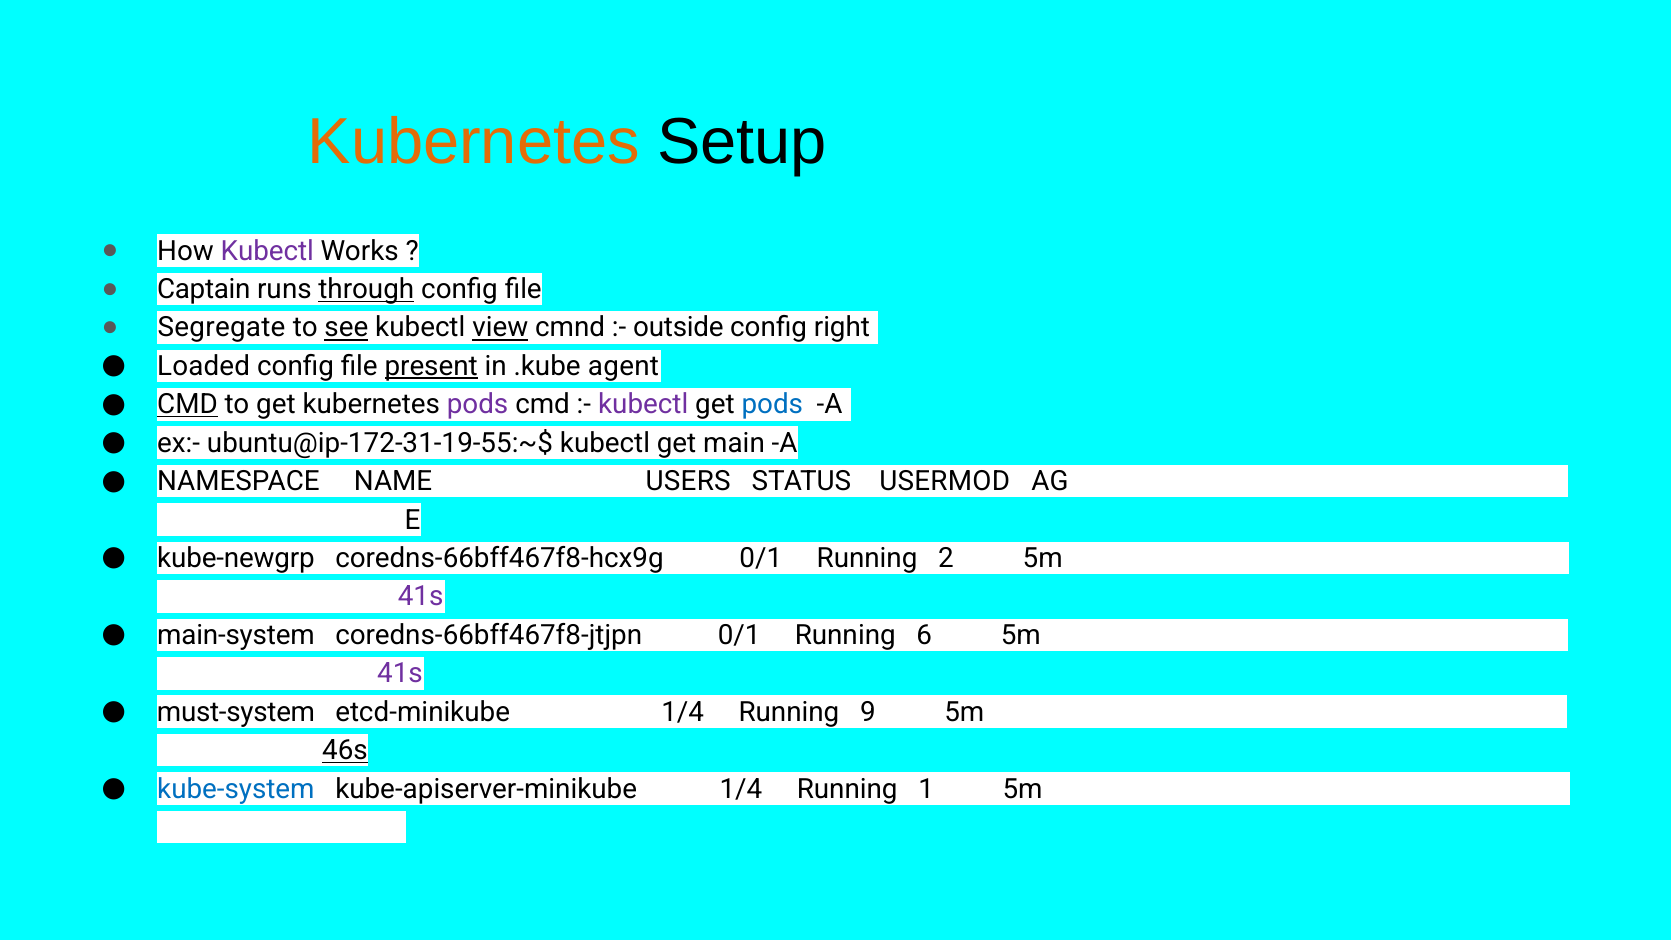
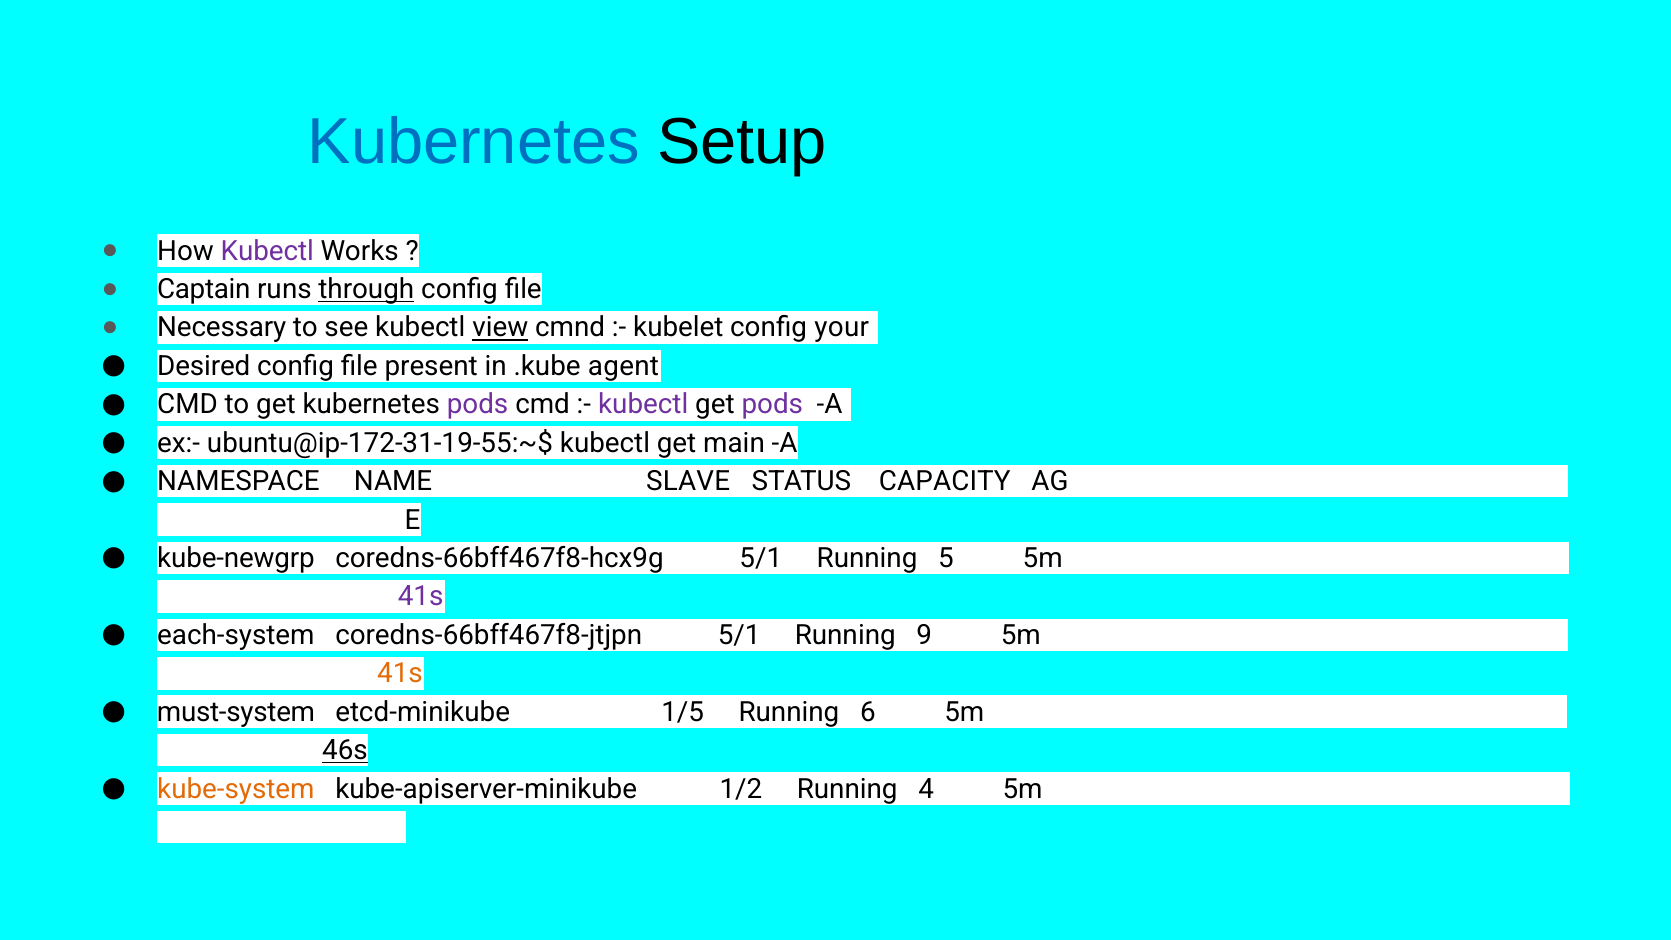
Kubernetes colour: orange -> blue (474, 142)
Segregate: Segregate -> Necessary (222, 328)
see underline: present -> none (346, 328)
outside: outside -> kubelet (678, 328)
right: right -> your (842, 328)
Loaded: Loaded -> Desired (204, 366)
present underline: present -> none (431, 366)
CMD underline: present -> none (188, 405)
pods colour: blue -> purple (772, 405)
USERS: USERS -> SLAVE (688, 481)
USERMOD: USERMOD -> CAPACITY (945, 481)
coredns-66bff467f8-hcx9g 0/1: 0/1 -> 5/1 (761, 558)
2: 2 -> 5 (946, 558)
main-system: main-system -> each-system (236, 635)
coredns-66bff467f8-jtjpn 0/1: 0/1 -> 5/1 (739, 635)
6: 6 -> 9 (924, 635)
41s colour: purple -> orange (400, 674)
etcd-minikube 1/4: 1/4 -> 1/5 (683, 712)
9: 9 -> 6 (868, 712)
kube-system colour: blue -> orange (236, 789)
kube-apiserver-minikube 1/4: 1/4 -> 1/2 (741, 789)
1: 1 -> 4 (926, 789)
